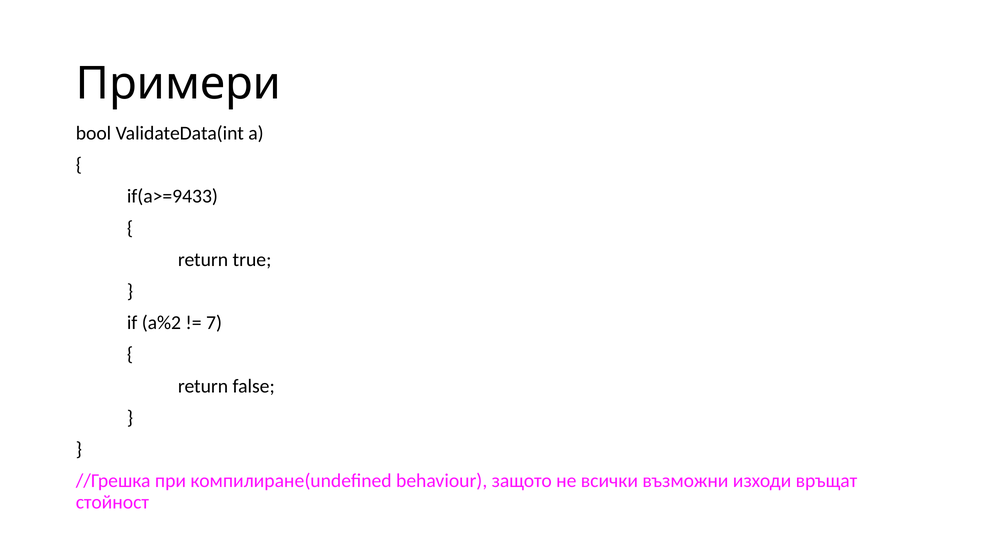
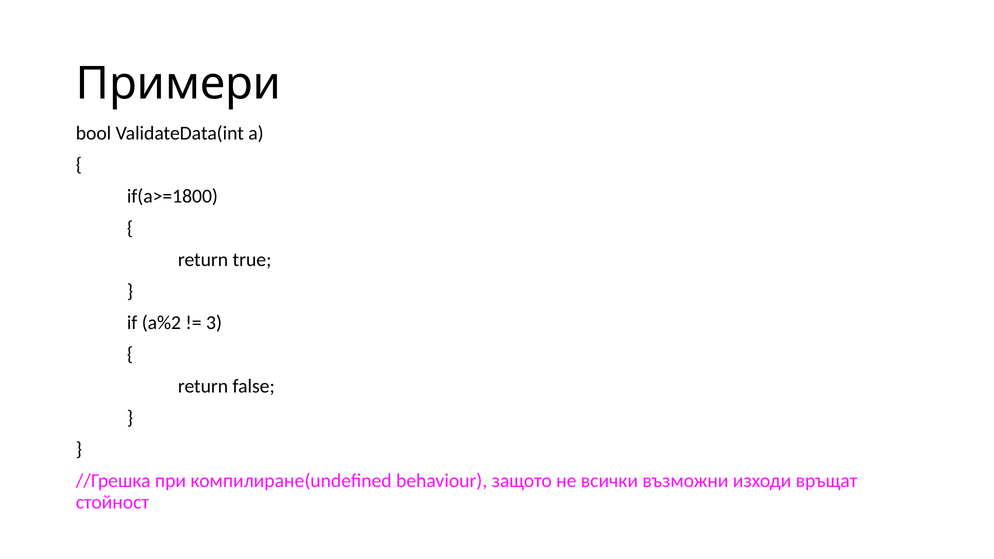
if(a>=9433: if(a>=9433 -> if(a>=1800 (172, 197)
7: 7 -> 3 (214, 323)
